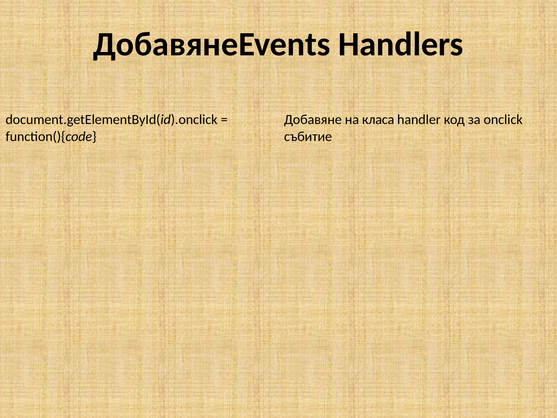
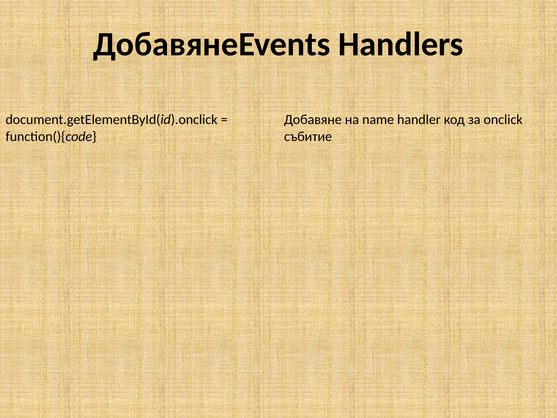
класа: класа -> name (378, 119)
